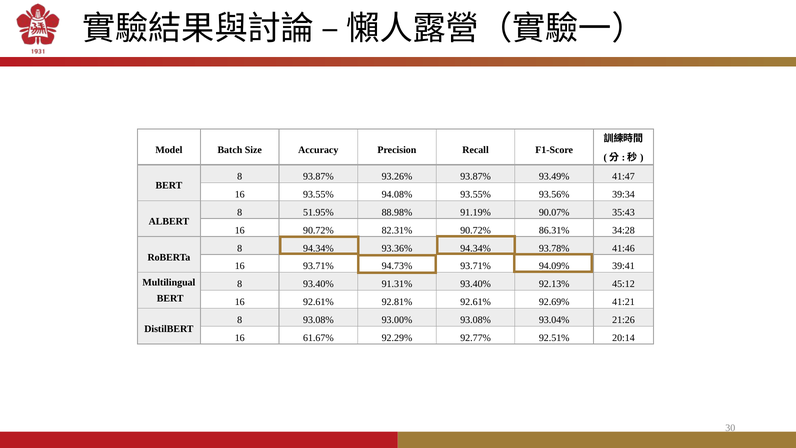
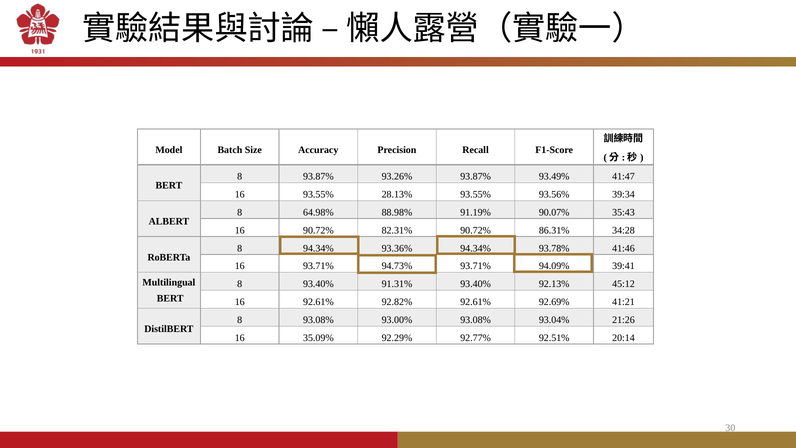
94.08%: 94.08% -> 28.13% (397, 194)
51.95%: 51.95% -> 64.98% (318, 212)
92.81%: 92.81% -> 92.82% (397, 302)
61.67%: 61.67% -> 35.09% (318, 338)
